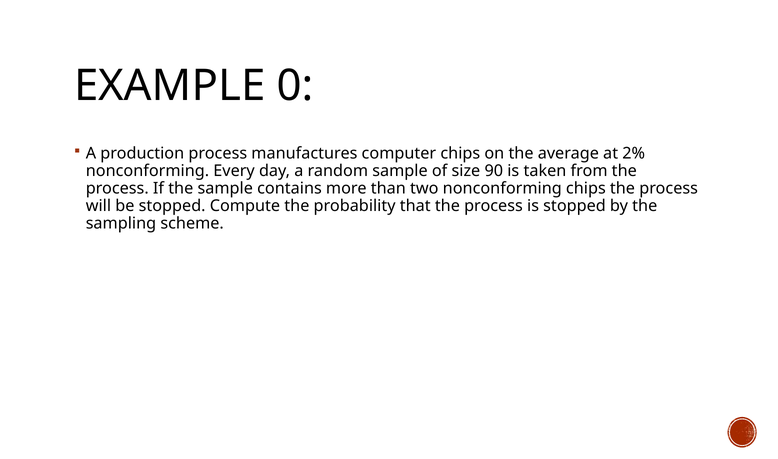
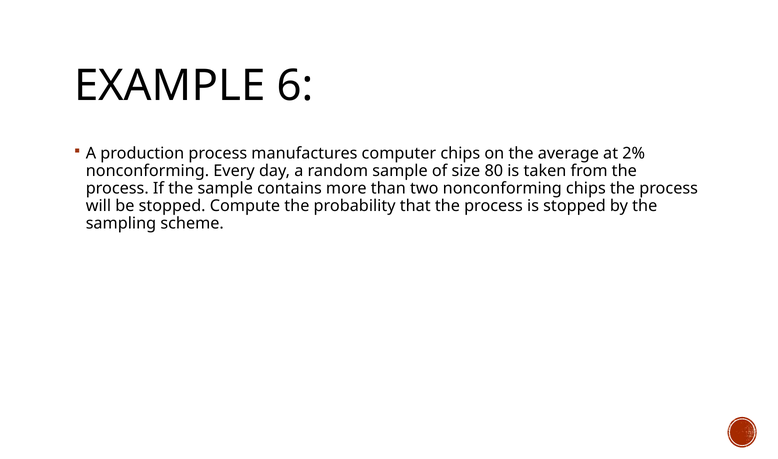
0: 0 -> 6 (295, 86)
90: 90 -> 80 (494, 171)
